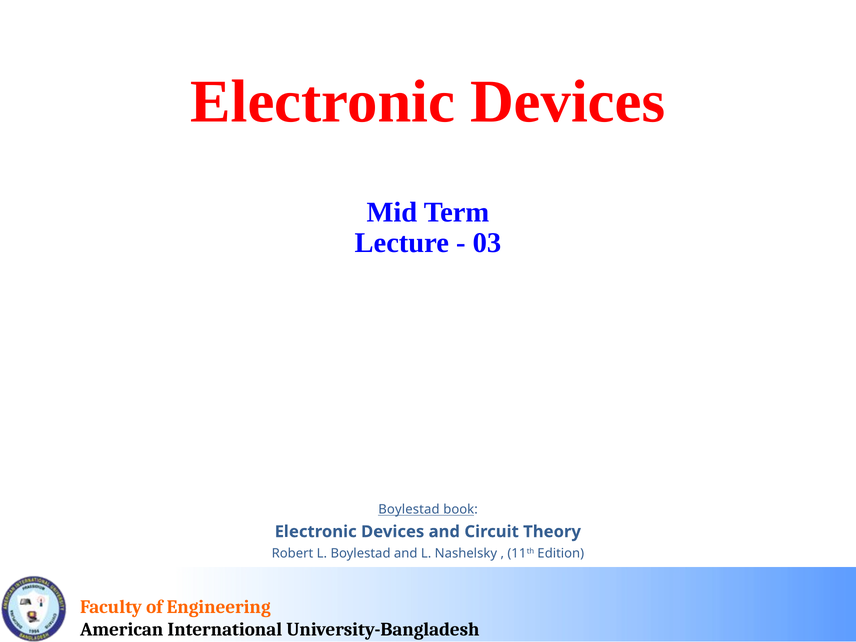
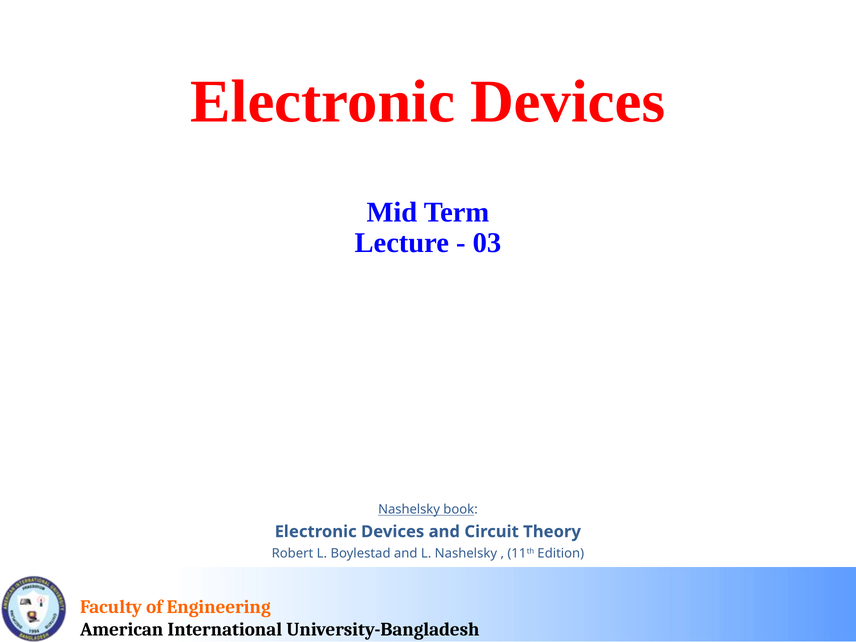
Boylestad: Boylestad -> Nashelsky (409, 509)
